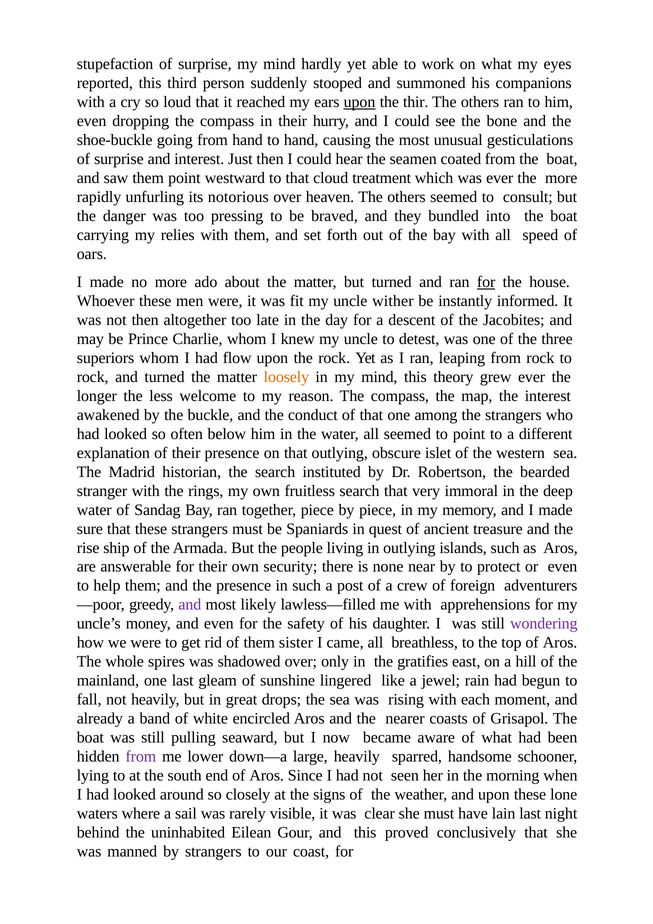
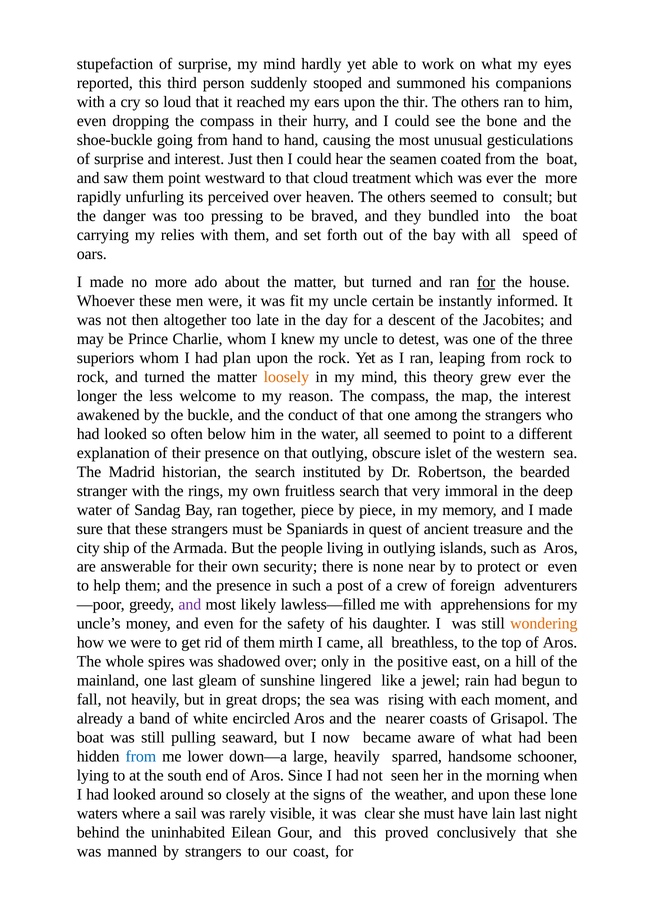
upon underline: present -> none (360, 102)
notorious: notorious -> perceived (238, 197)
wither: wither -> certain (393, 301)
flow: flow -> plan (237, 358)
rise: rise -> city (88, 548)
wondering colour: purple -> orange (544, 624)
sister: sister -> mirth (296, 643)
gratifies: gratifies -> positive (423, 662)
from colour: purple -> blue (141, 757)
